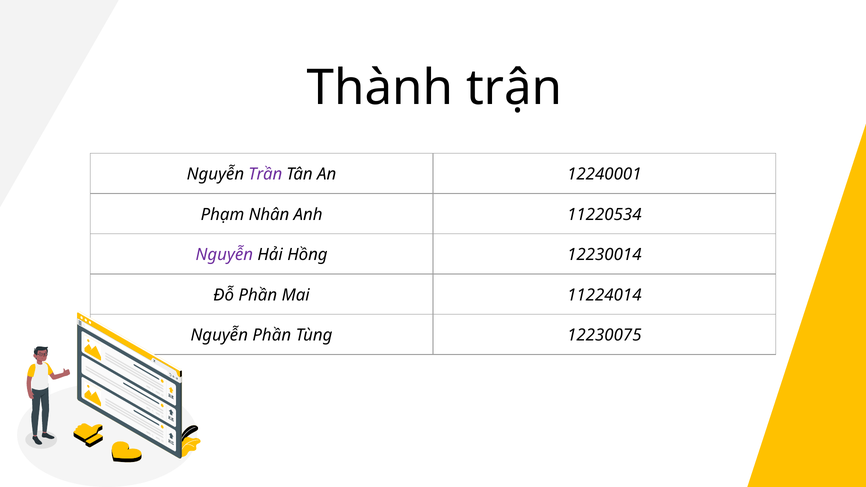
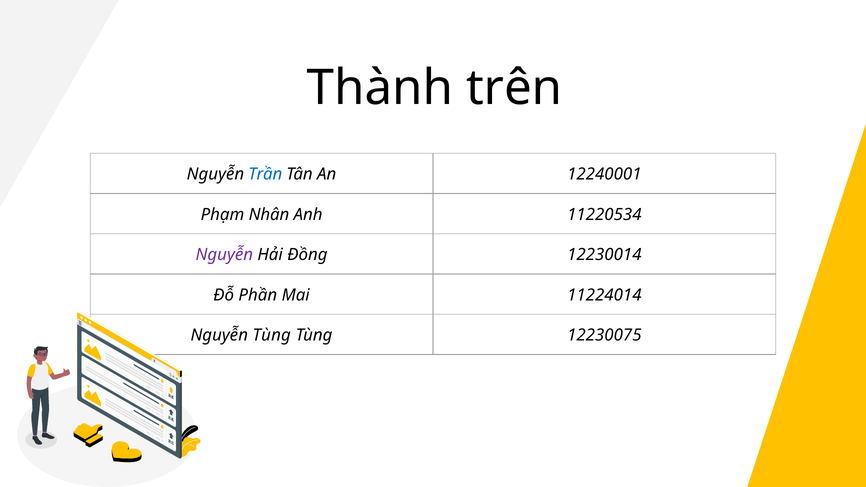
trận: trận -> trên (514, 88)
Trần colour: purple -> blue (265, 174)
Hồng: Hồng -> Đồng (307, 255)
Nguyễn Phần: Phần -> Tùng (272, 335)
